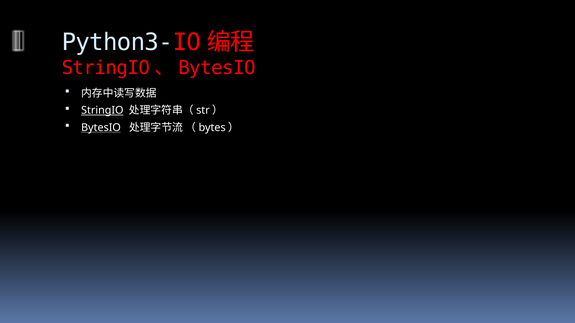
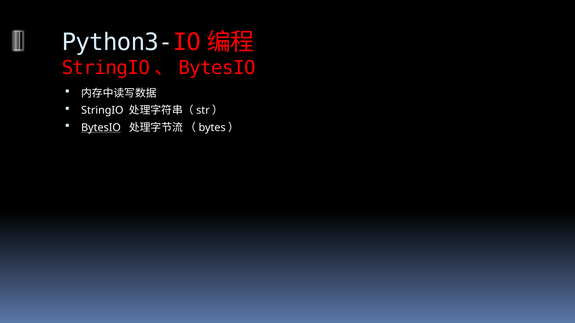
StringIO underline: present -> none (102, 111)
